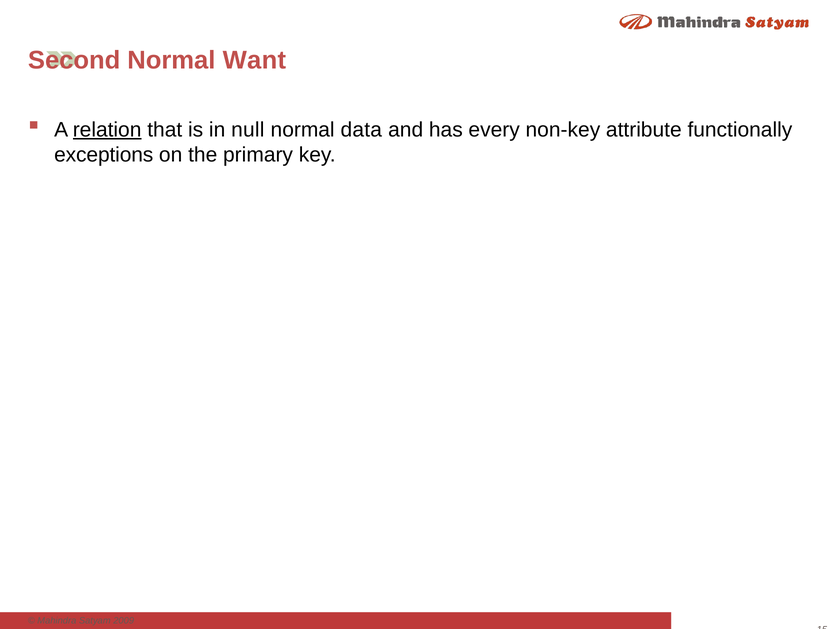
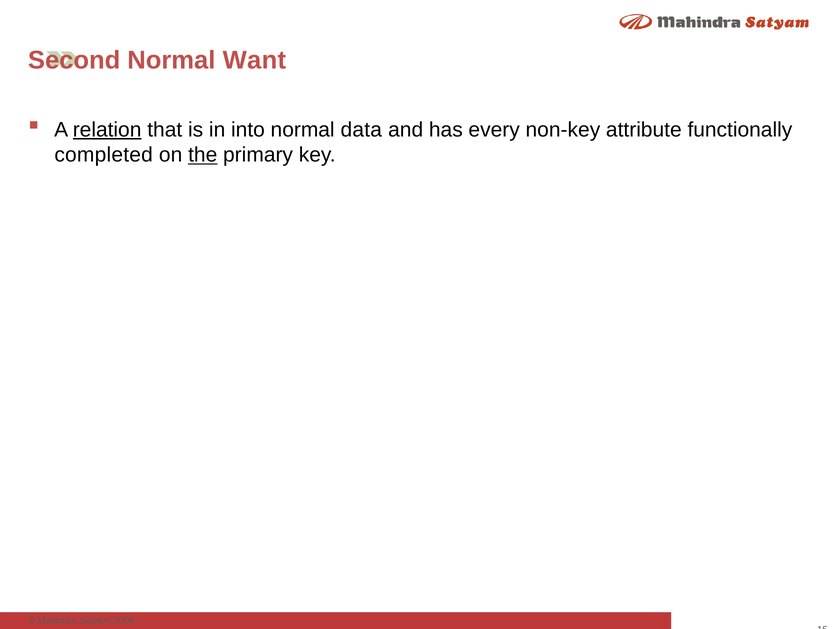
null: null -> into (248, 130)
exceptions: exceptions -> completed (104, 155)
the underline: none -> present (203, 155)
